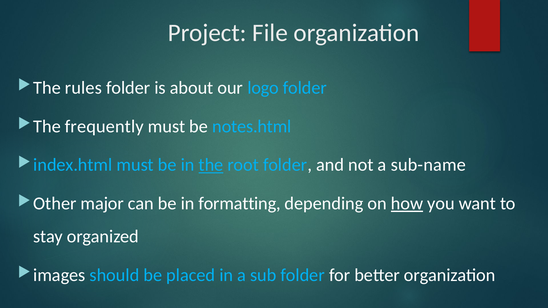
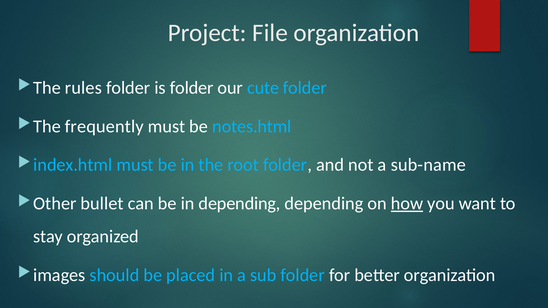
is about: about -> folder (192, 88)
logo: logo -> cute (263, 88)
the underline: present -> none (211, 165)
major: major -> bullet (102, 204)
in formatting: formatting -> depending (240, 204)
